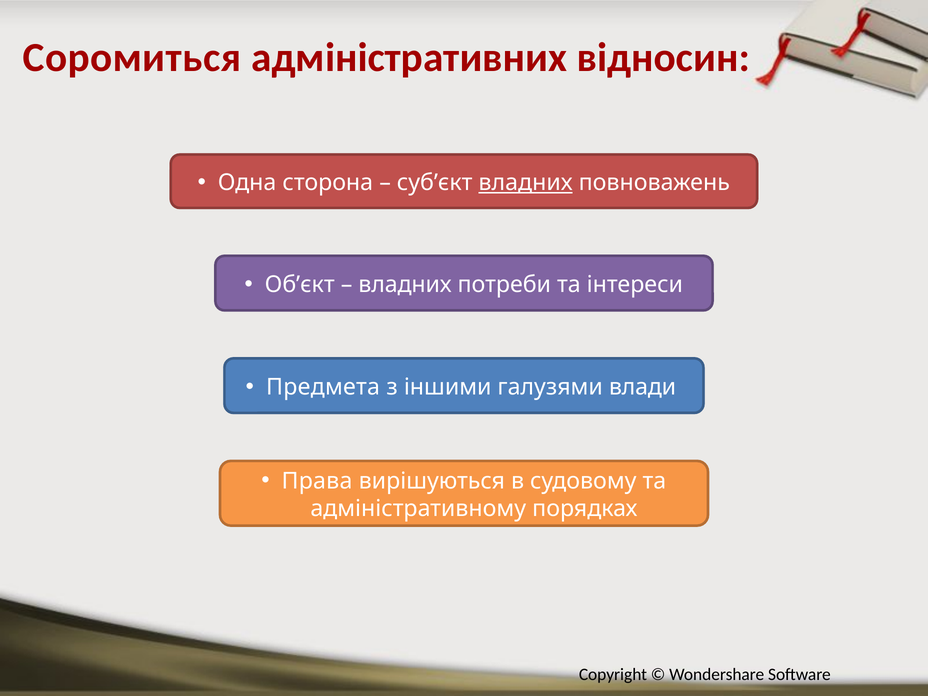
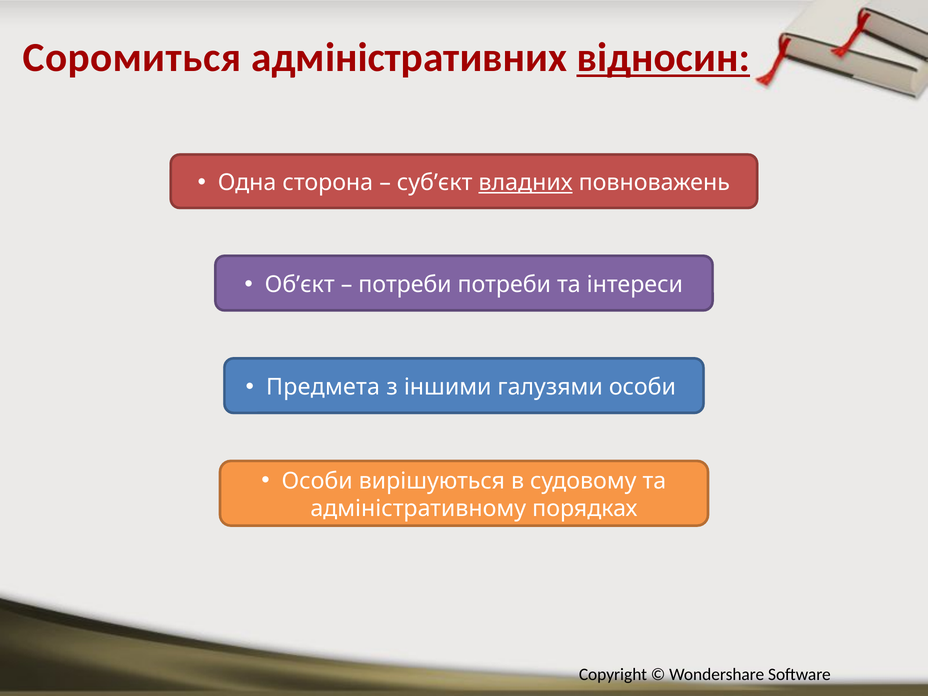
відносин underline: none -> present (663, 58)
владних: владних -> потреби (405, 285)
галузями влади: влади -> особи (642, 387)
Права: Права -> Особи (317, 481)
